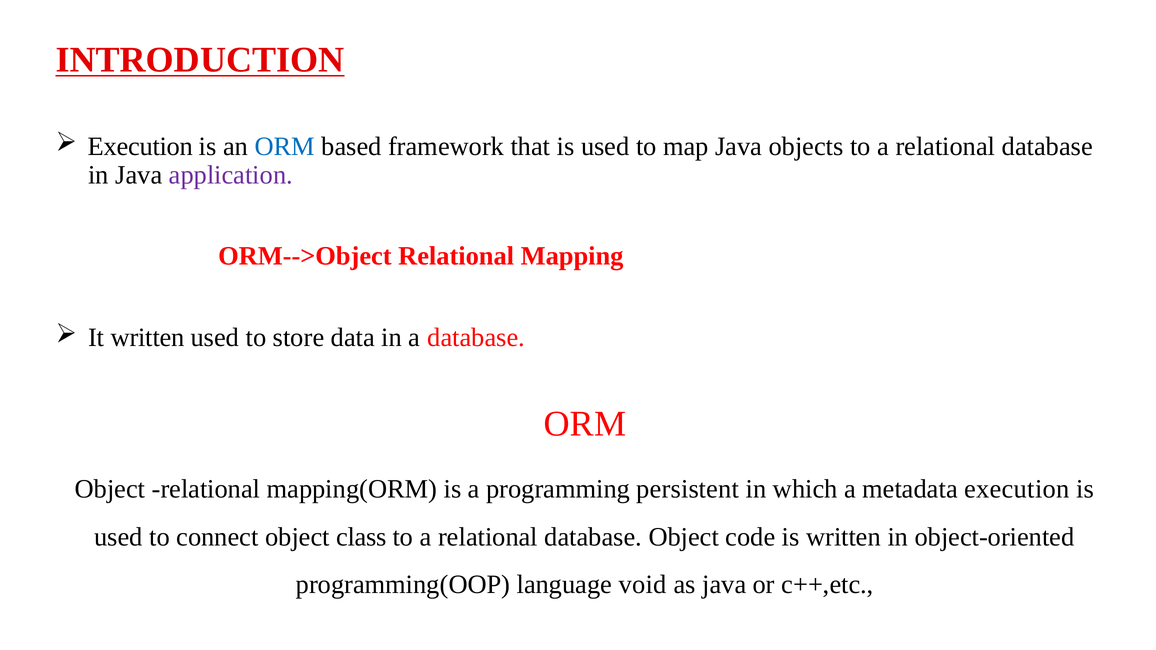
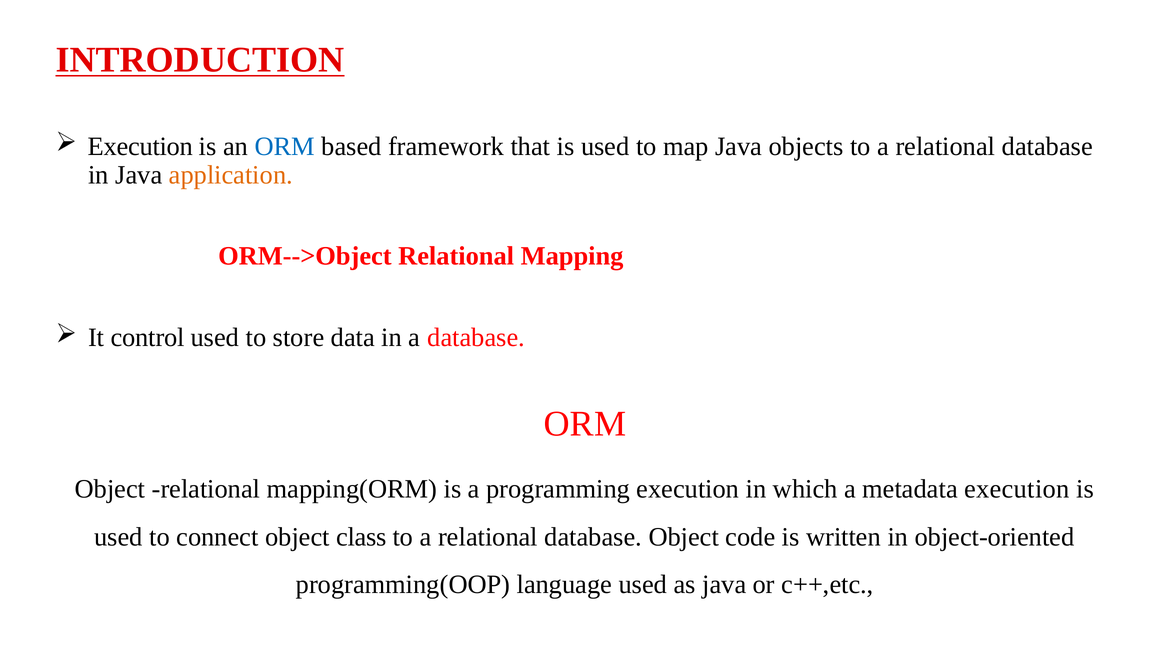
application colour: purple -> orange (231, 175)
It written: written -> control (148, 338)
programming persistent: persistent -> execution (688, 489)
language void: void -> used (643, 585)
